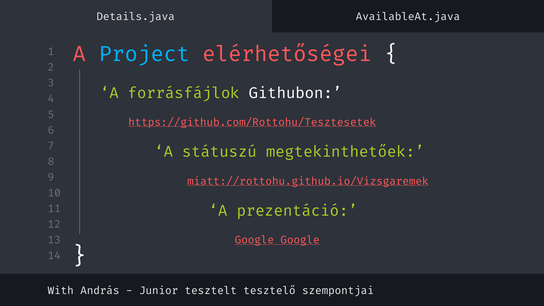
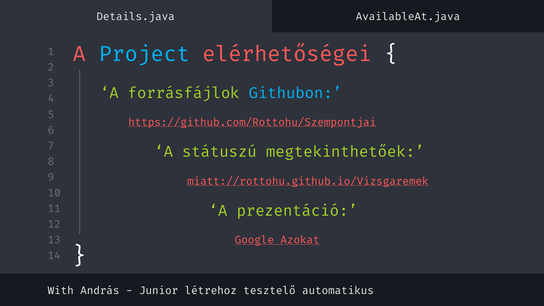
Githubon colour: white -> light blue (296, 93)
https://github.com/Rottohu/Tesztesetek: https://github.com/Rottohu/Tesztesetek -> https://github.com/Rottohu/Szempontjai (252, 122)
Google Google: Google -> Azokat (300, 240)
tesztelt: tesztelt -> létrehoz (211, 291)
szempontjai: szempontjai -> automatikus (338, 291)
